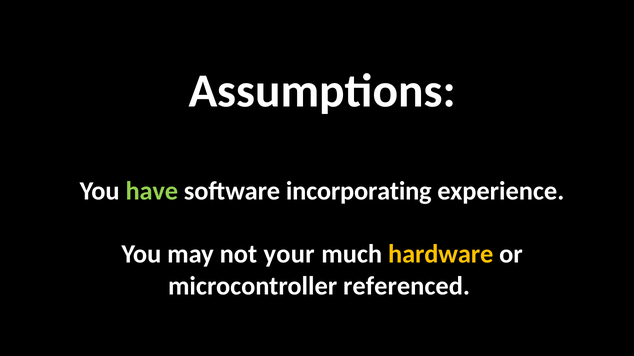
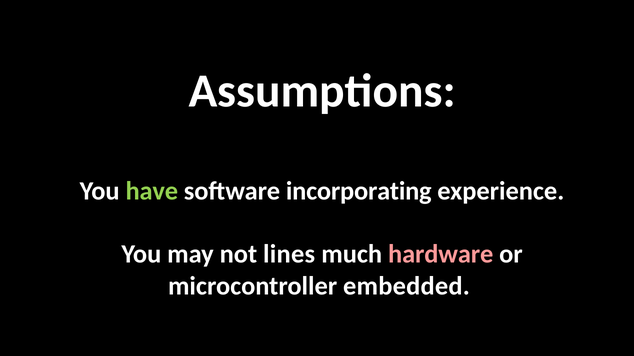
your: your -> lines (289, 255)
hardware colour: yellow -> pink (441, 255)
referenced: referenced -> embedded (406, 286)
